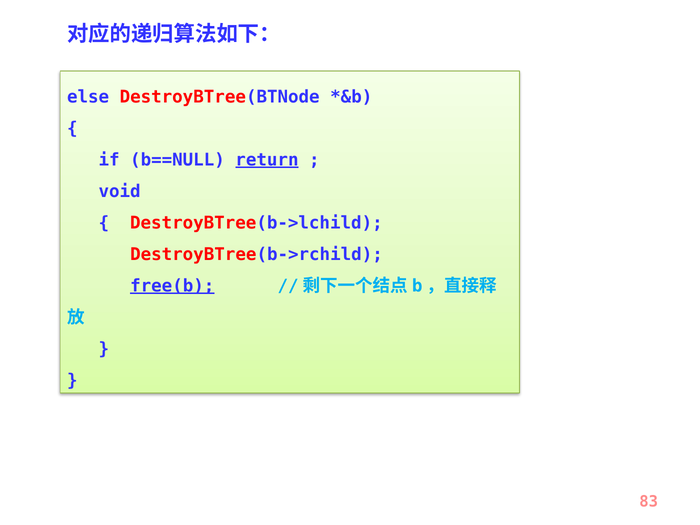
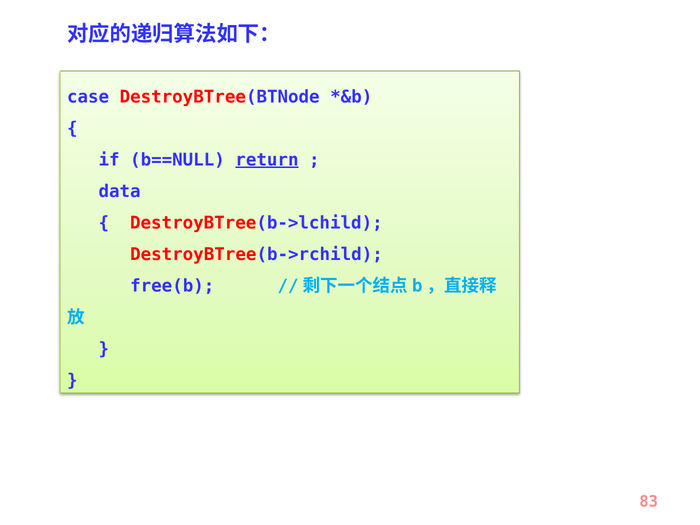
else: else -> case (88, 97)
void: void -> data (120, 191)
free(b underline: present -> none (172, 286)
